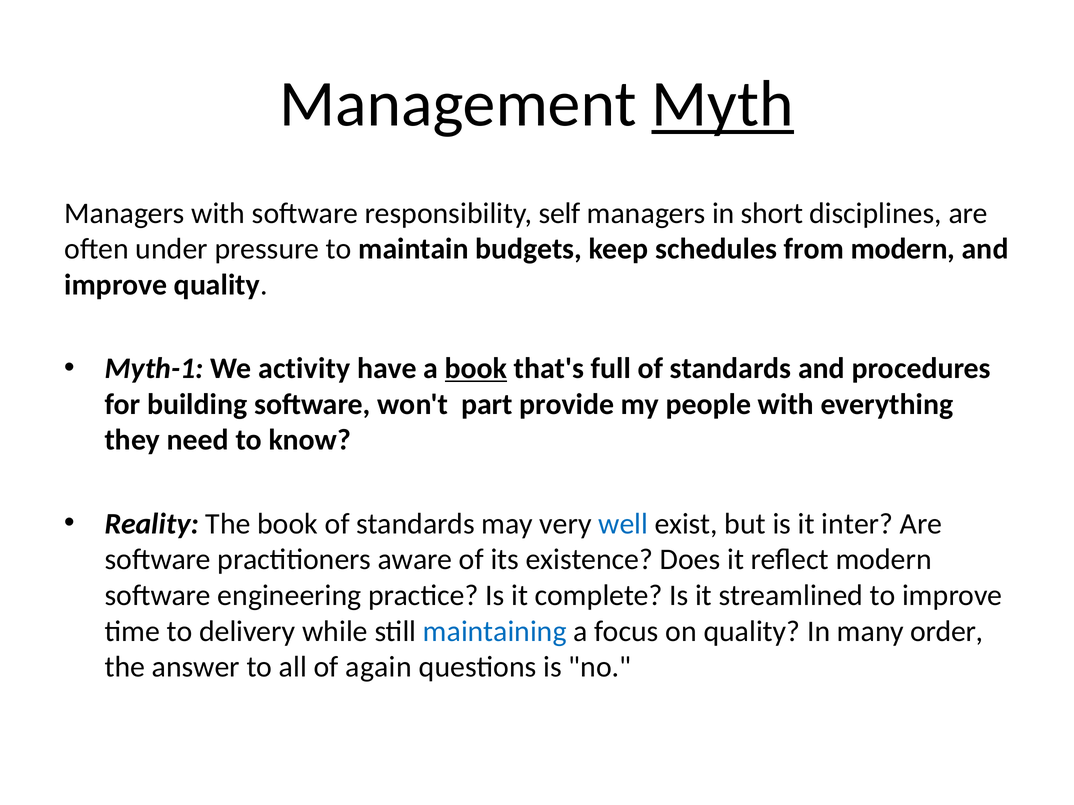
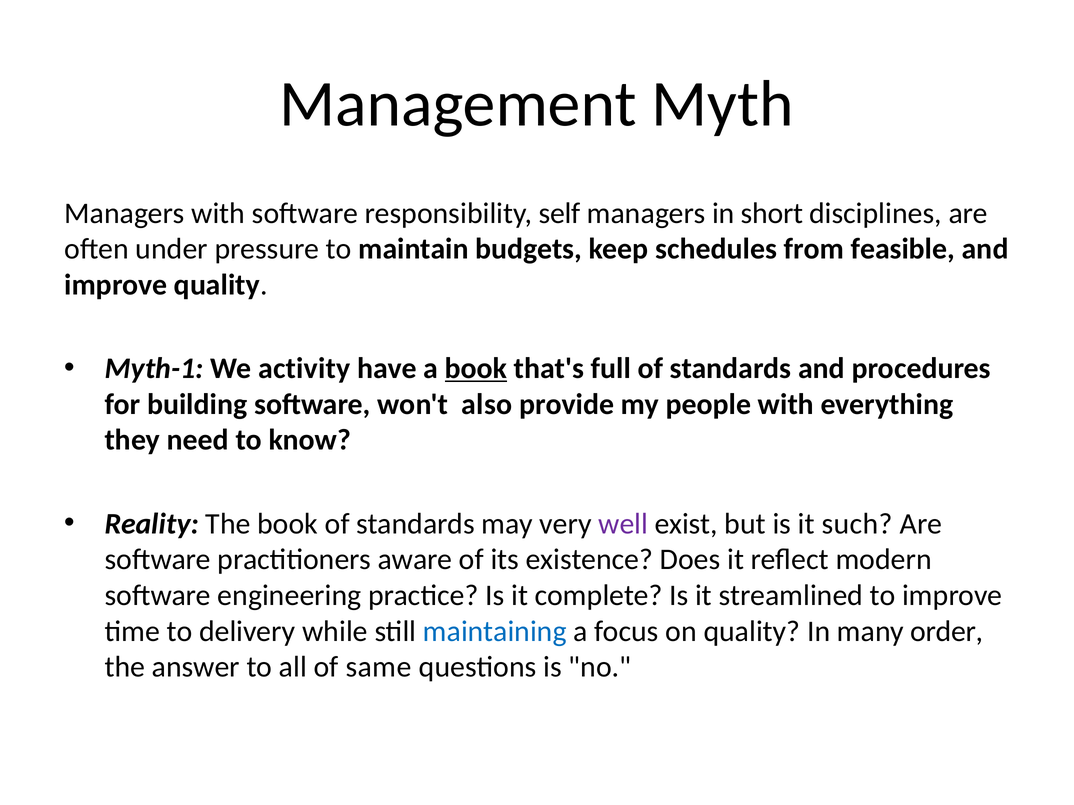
Myth underline: present -> none (722, 104)
from modern: modern -> feasible (903, 249)
part: part -> also (487, 405)
well colour: blue -> purple (623, 524)
inter: inter -> such (857, 524)
again: again -> same (379, 667)
